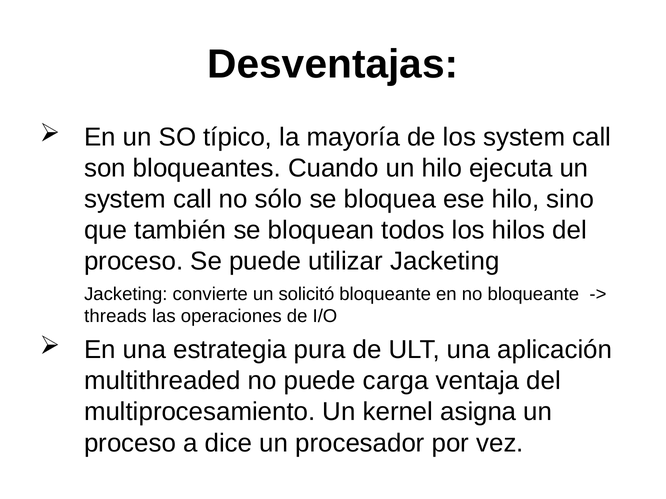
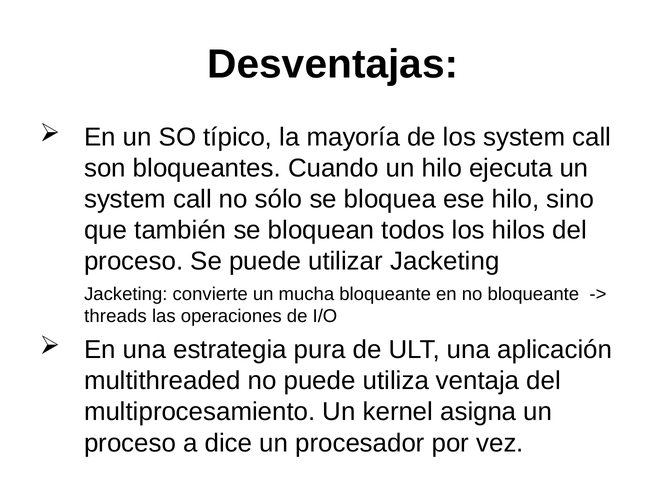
solicitó: solicitó -> mucha (306, 294)
carga: carga -> utiliza (396, 381)
